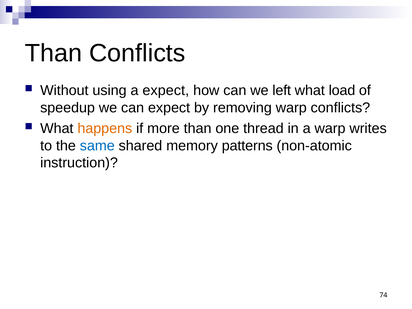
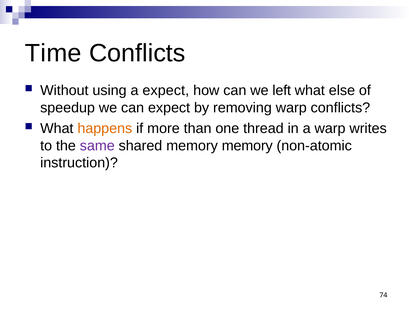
Than: Than -> Time (53, 53)
load: load -> else (342, 91)
same colour: blue -> purple (97, 146)
memory patterns: patterns -> memory (247, 146)
